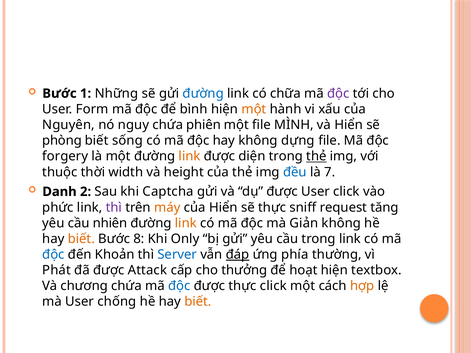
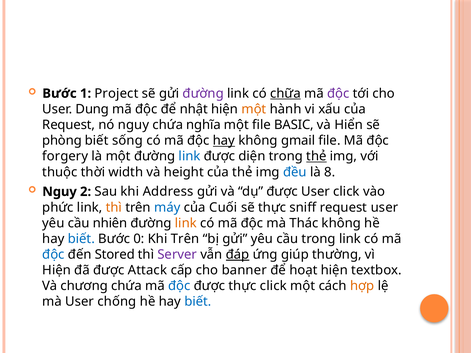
Những: Những -> Project (117, 94)
đường colour: blue -> purple (203, 94)
chữa underline: none -> present (285, 94)
Form: Form -> Dung (92, 109)
bình: bình -> nhật (194, 109)
Nguyên: Nguyên -> Request (69, 125)
phiên: phiên -> nghĩa (204, 125)
MÌNH: MÌNH -> BASIC (294, 125)
hay underline: none -> present (224, 141)
dựng: dựng -> gmail (298, 141)
link colour: orange -> blue (190, 156)
7: 7 -> 8 (330, 172)
Danh: Danh -> Nguy (60, 192)
Captcha: Captcha -> Address (168, 192)
thì colour: purple -> orange (114, 208)
máy colour: orange -> blue (167, 208)
của Hiển: Hiển -> Cuối (223, 208)
request tăng: tăng -> user (384, 208)
Giản: Giản -> Thác (304, 223)
biết colour: orange -> blue (81, 239)
8: 8 -> 0 (139, 239)
Khi Only: Only -> Trên (185, 239)
Khoản: Khoản -> Stored (115, 255)
Server colour: blue -> purple (177, 255)
phía: phía -> giúp (295, 255)
Phát: Phát -> Hiện (57, 270)
thưởng: thưởng -> banner (244, 270)
biết colour: orange -> blue (198, 302)
